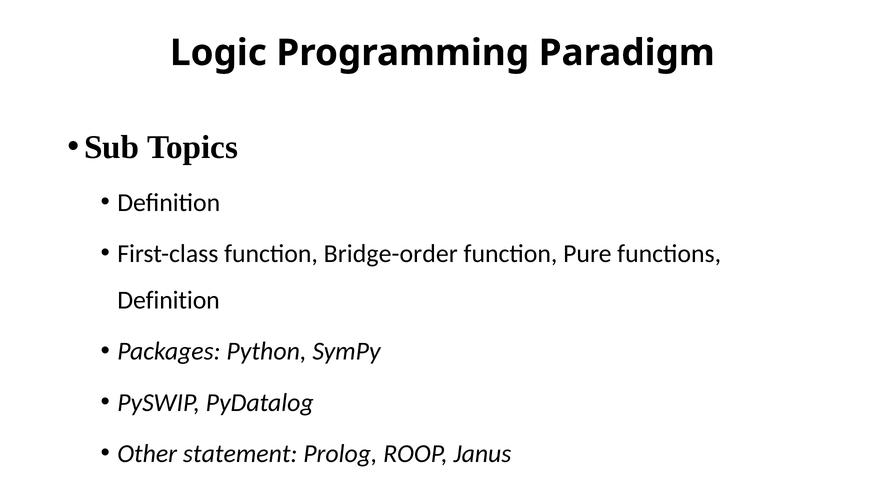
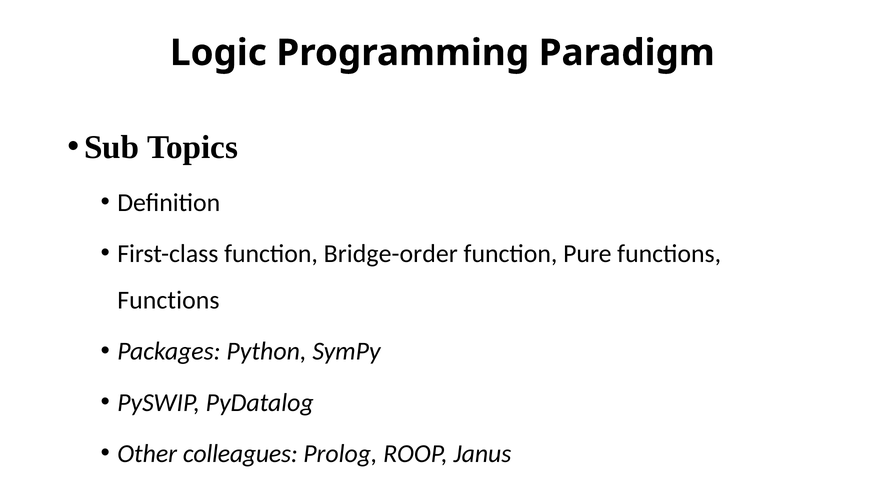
Definition: Definition -> Functions (168, 300)
statement: statement -> colleagues (240, 454)
